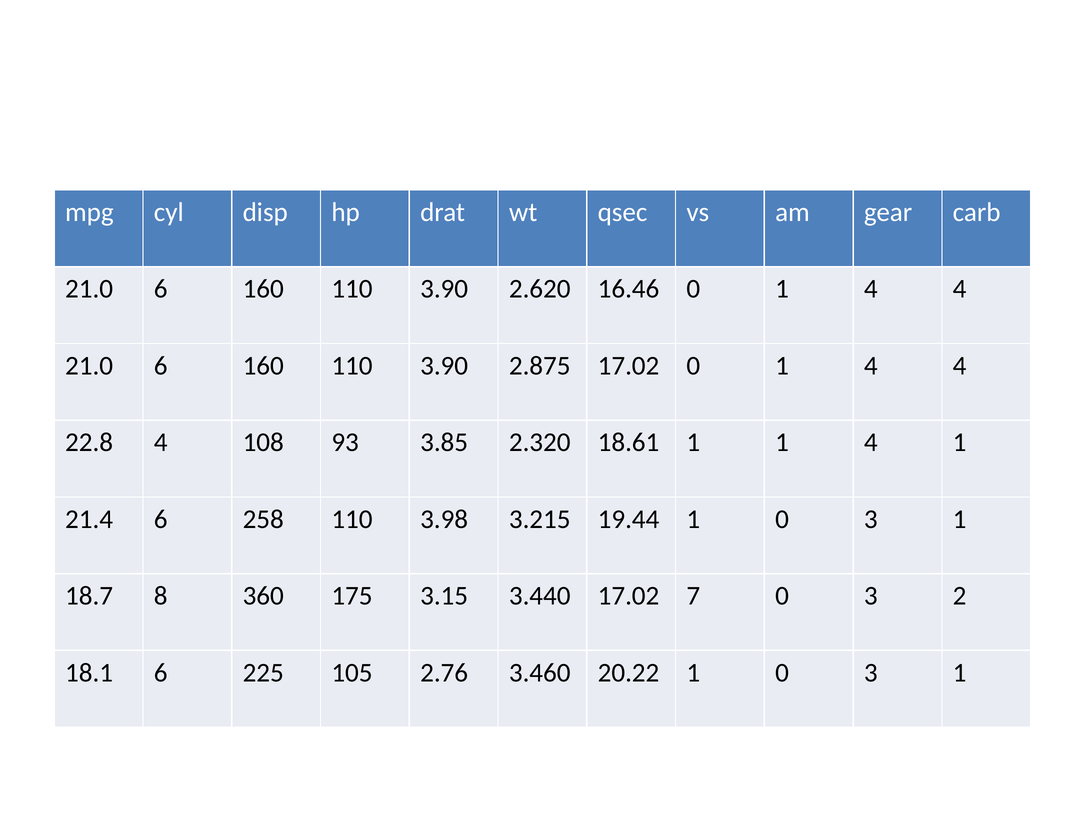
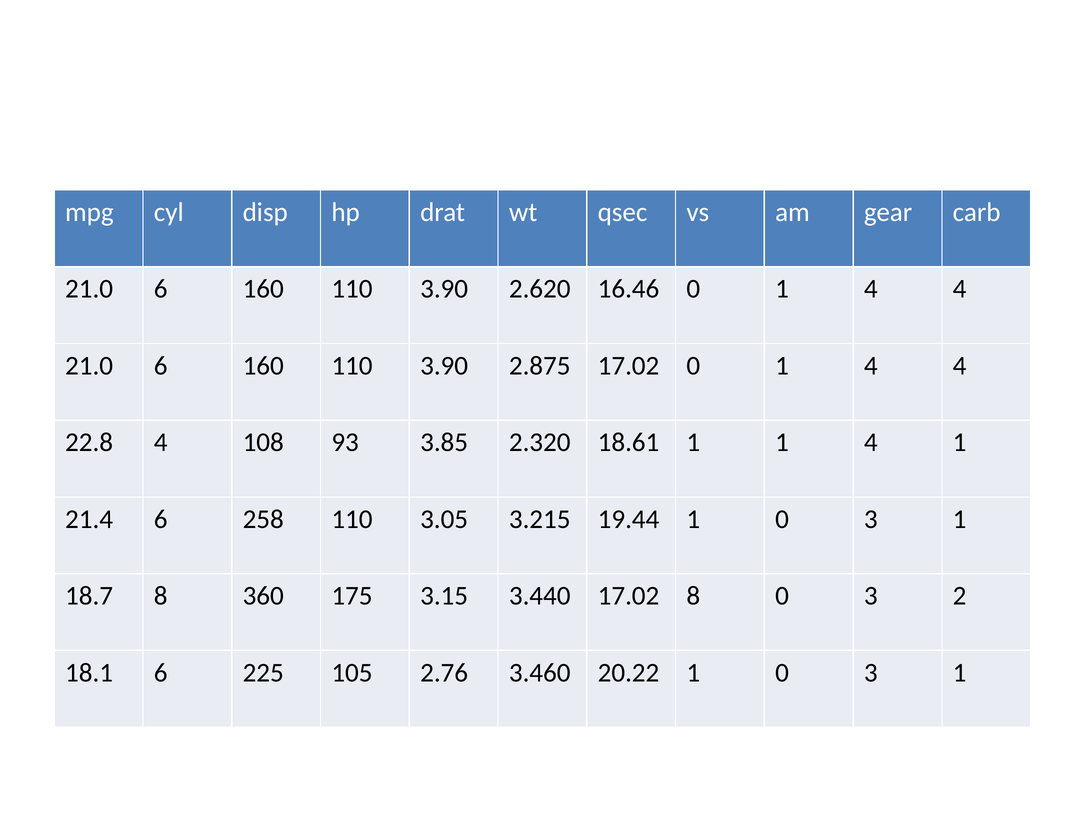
3.98: 3.98 -> 3.05 (444, 519)
17.02 7: 7 -> 8 (693, 596)
